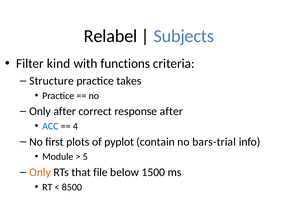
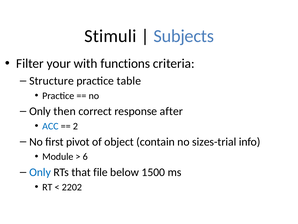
Relabel: Relabel -> Stimuli (110, 36)
kind: kind -> your (59, 63)
takes: takes -> table (129, 81)
Only after: after -> then (65, 111)
4: 4 -> 2 (75, 126)
plots: plots -> pivot (78, 141)
pyplot: pyplot -> object (119, 141)
bars-trial: bars-trial -> sizes-trial (214, 141)
5: 5 -> 6 (85, 156)
Only colour: orange -> blue (40, 172)
8500: 8500 -> 2202 (72, 187)
